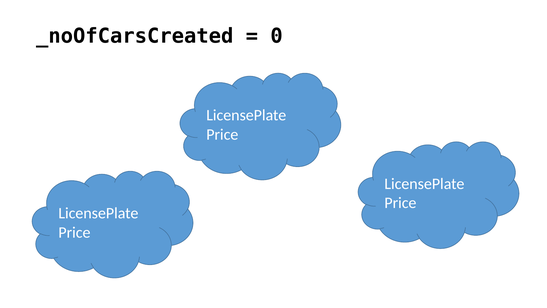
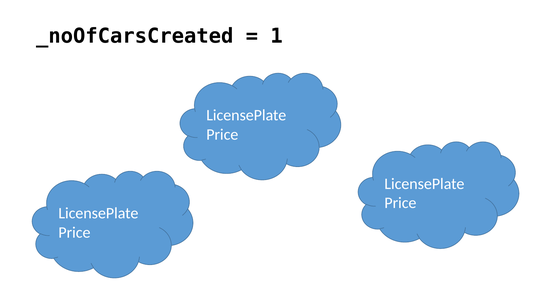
0: 0 -> 1 (277, 36)
